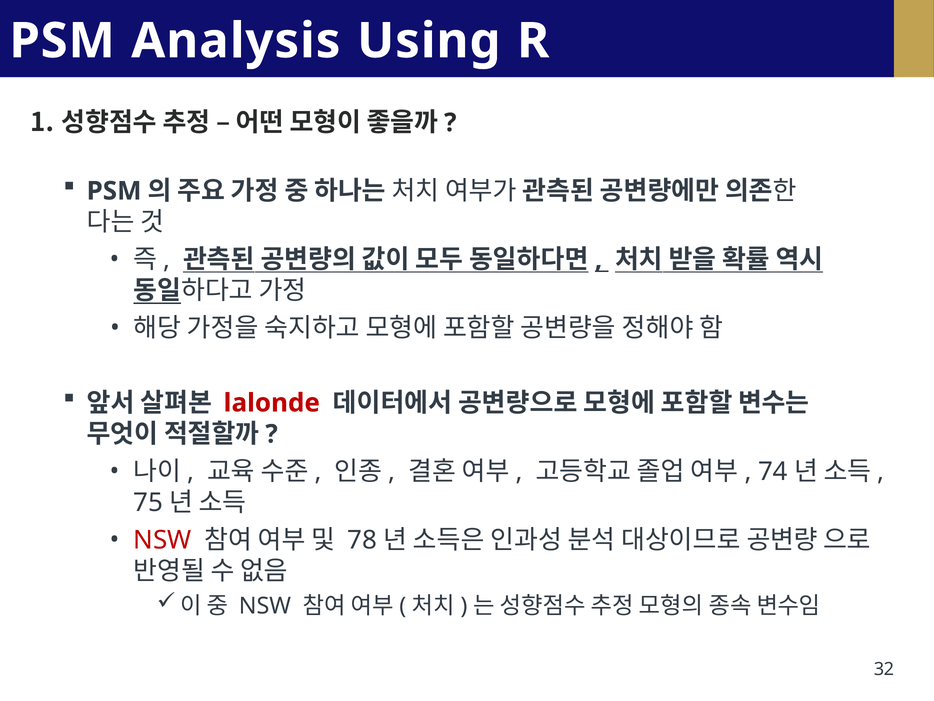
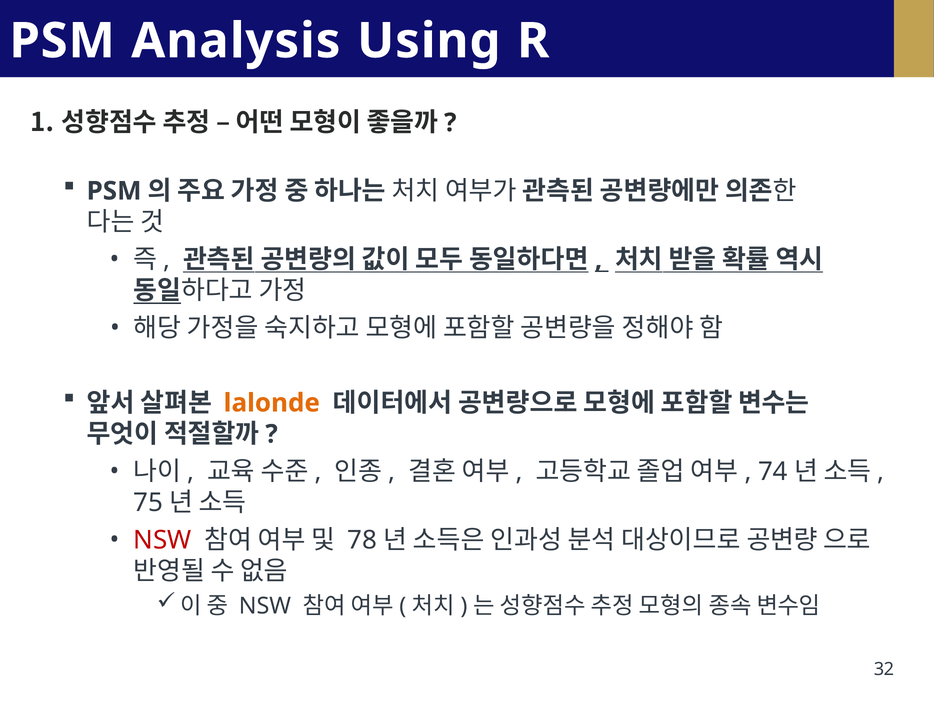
lalonde colour: red -> orange (272, 403)
